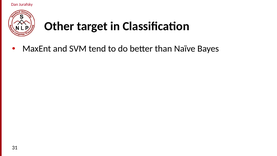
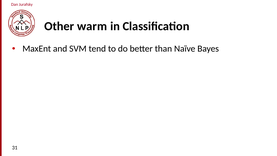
target: target -> warm (92, 26)
